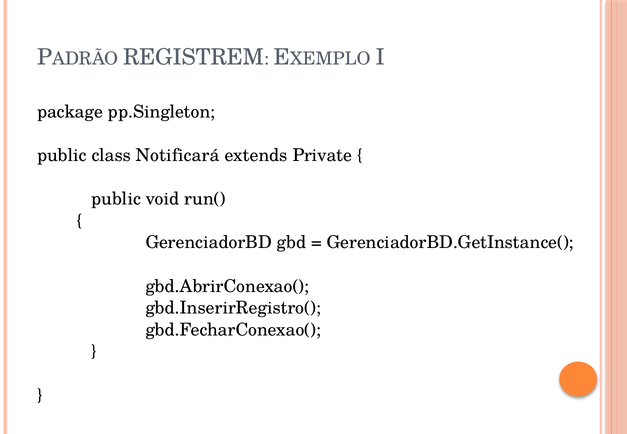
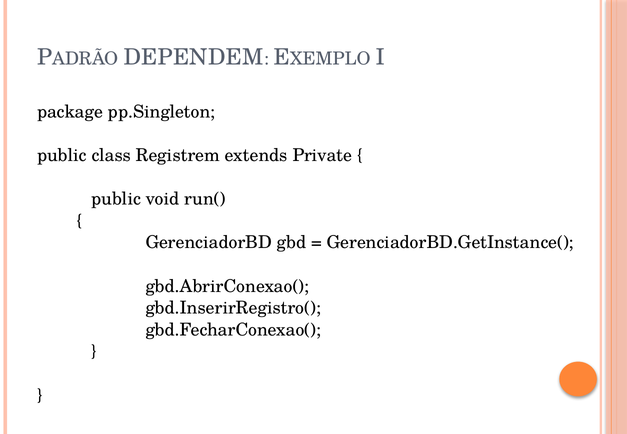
REGISTREM: REGISTREM -> DEPENDEM (194, 58)
Notificará: Notificará -> Registrem (178, 155)
